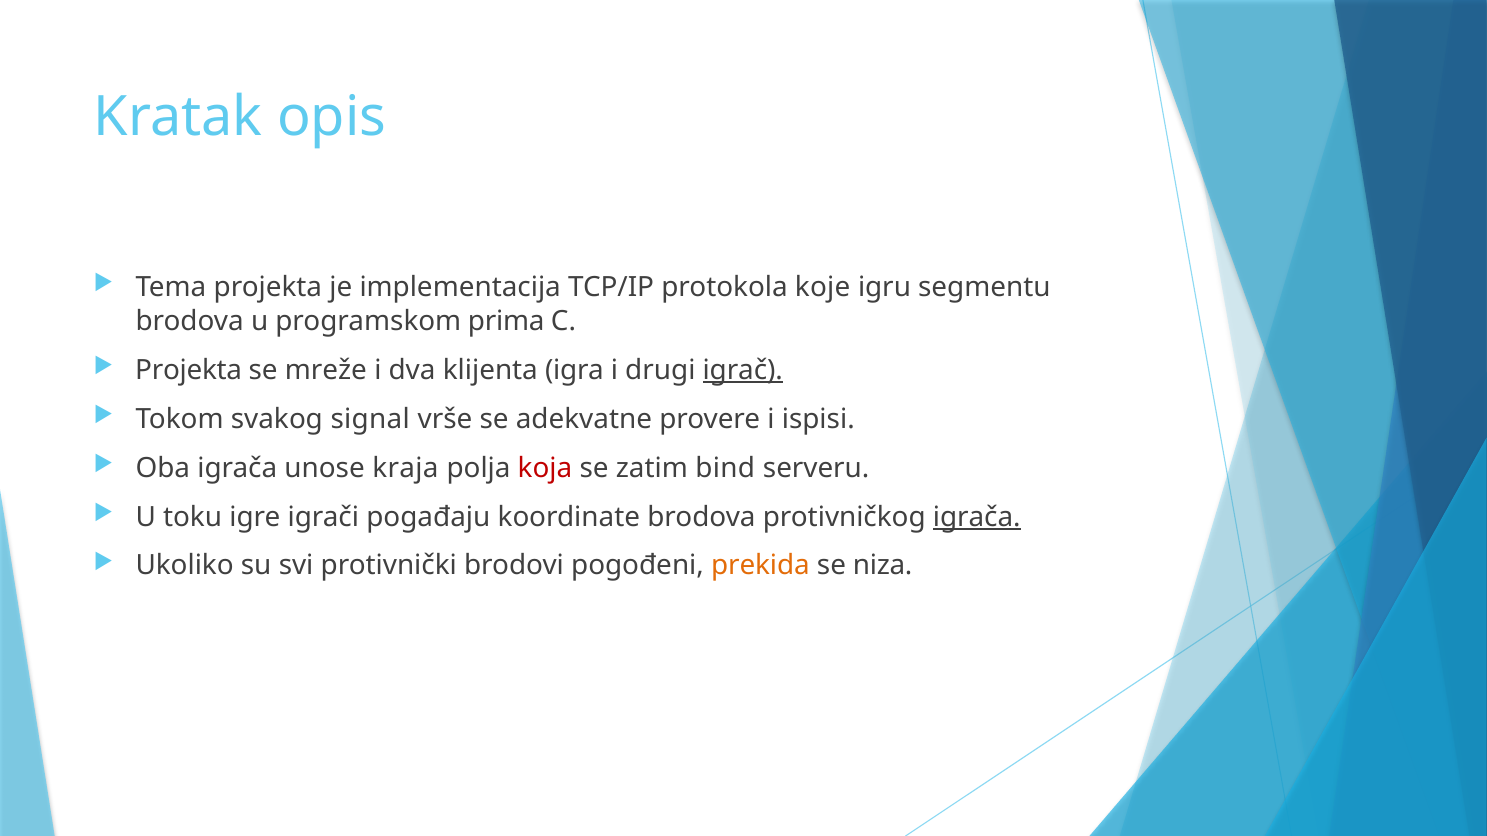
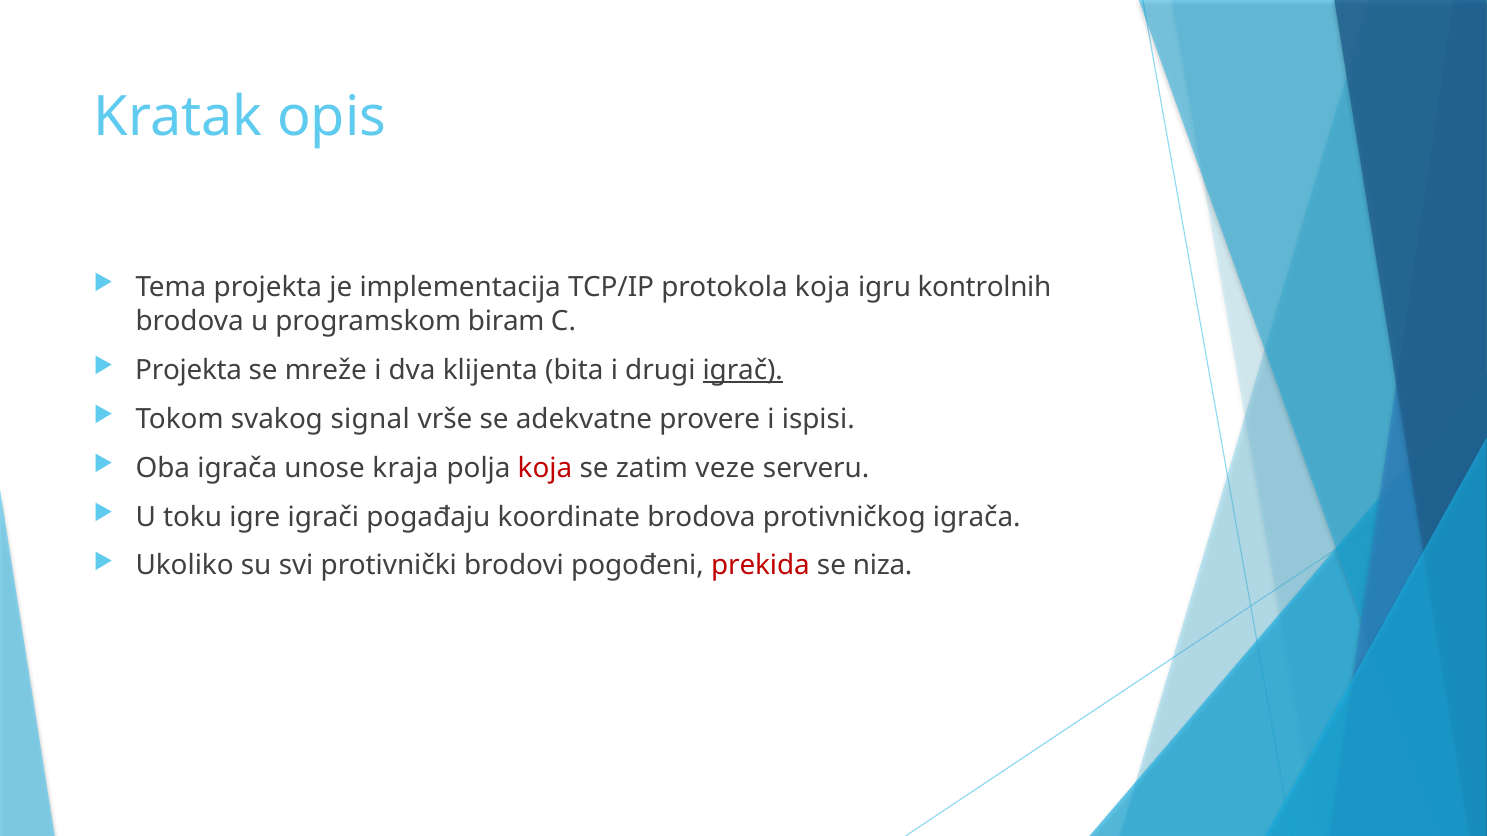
protokola koje: koje -> koja (823, 288)
segmentu: segmentu -> kontrolnih (984, 288)
prima: prima -> biram (506, 321)
igra: igra -> bita (574, 370)
bind: bind -> veze (725, 468)
igrača underline: present -> none (977, 517)
prekida colour: orange -> red (760, 566)
